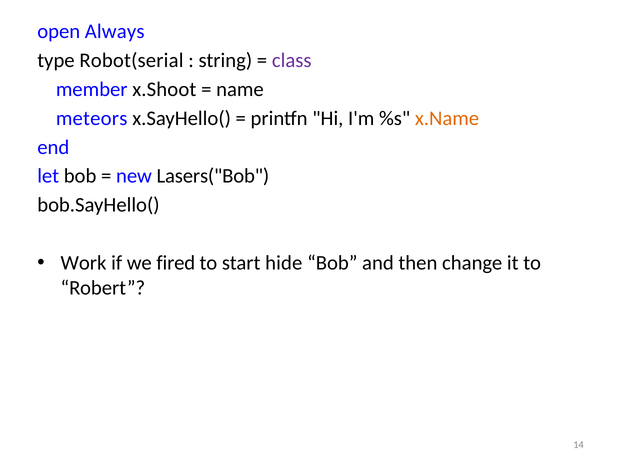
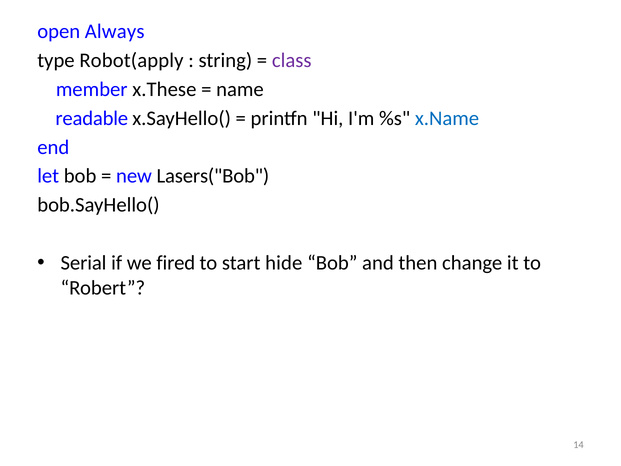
Robot(serial: Robot(serial -> Robot(apply (131, 60)
x.Shoot: x.Shoot -> x.These (164, 89)
meteors: meteors -> readable (92, 118)
x.Name colour: orange -> blue (447, 118)
Work: Work -> Serial (84, 263)
